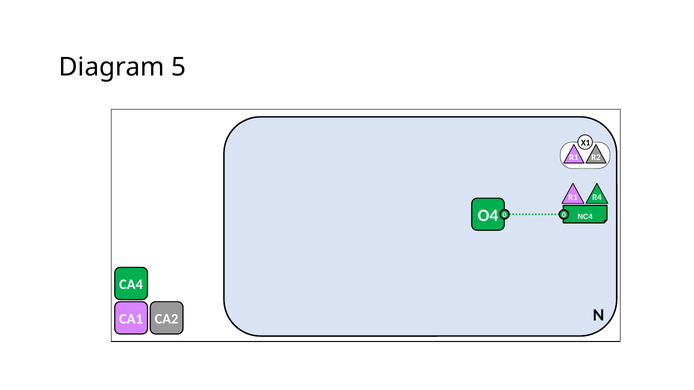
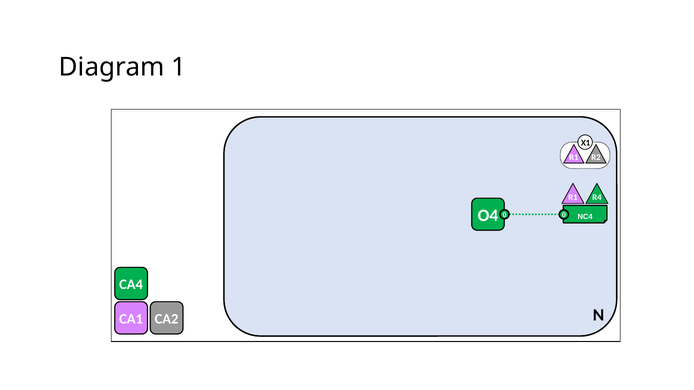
5: 5 -> 1 (179, 67)
